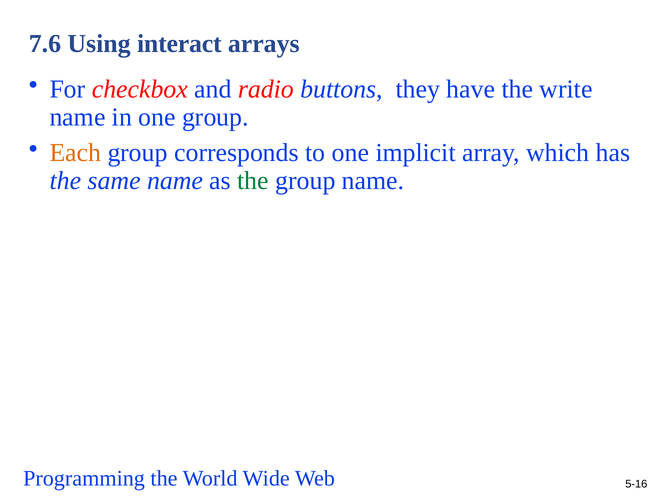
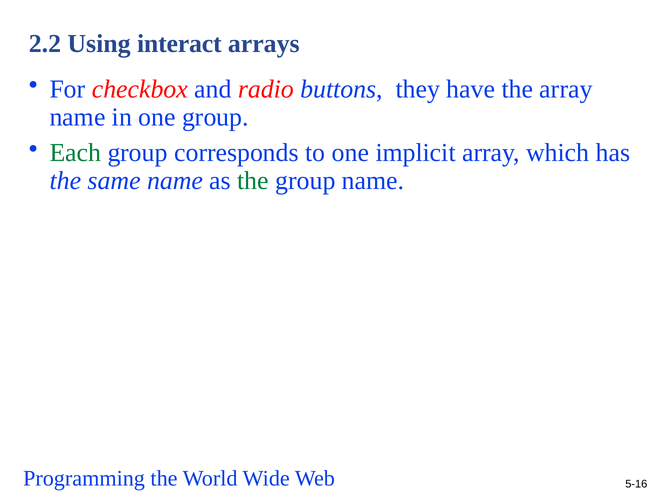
7.6: 7.6 -> 2.2 (45, 44)
the write: write -> array (566, 89)
Each colour: orange -> green (75, 153)
